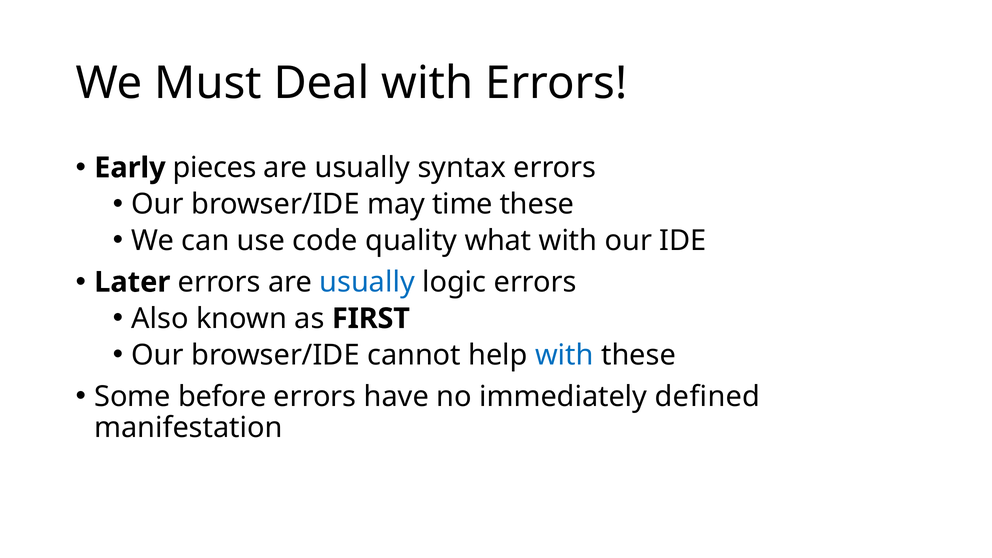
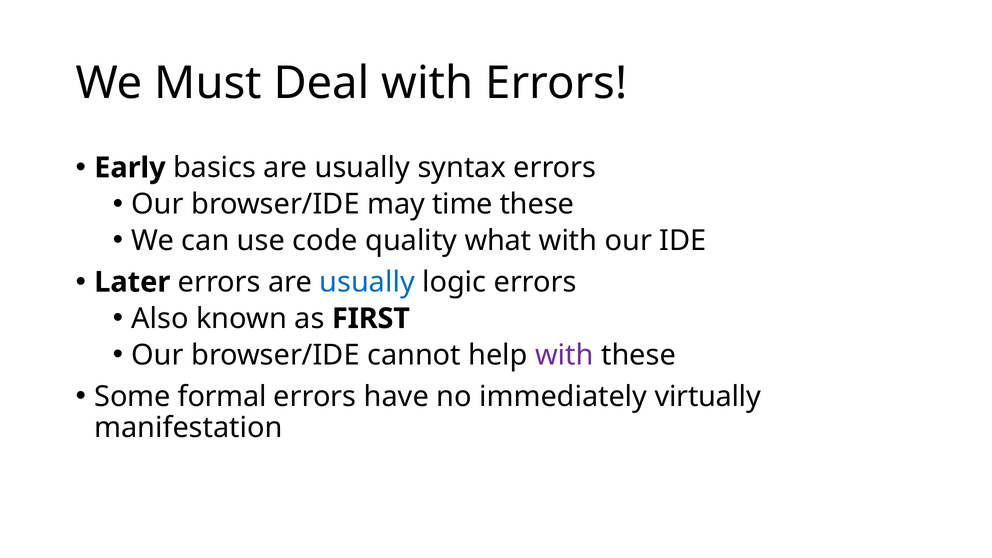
pieces: pieces -> basics (215, 168)
with colour: blue -> purple (564, 355)
before: before -> formal (222, 397)
defined: defined -> virtually (708, 397)
